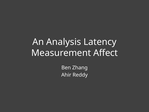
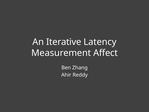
Analysis: Analysis -> Iterative (64, 42)
